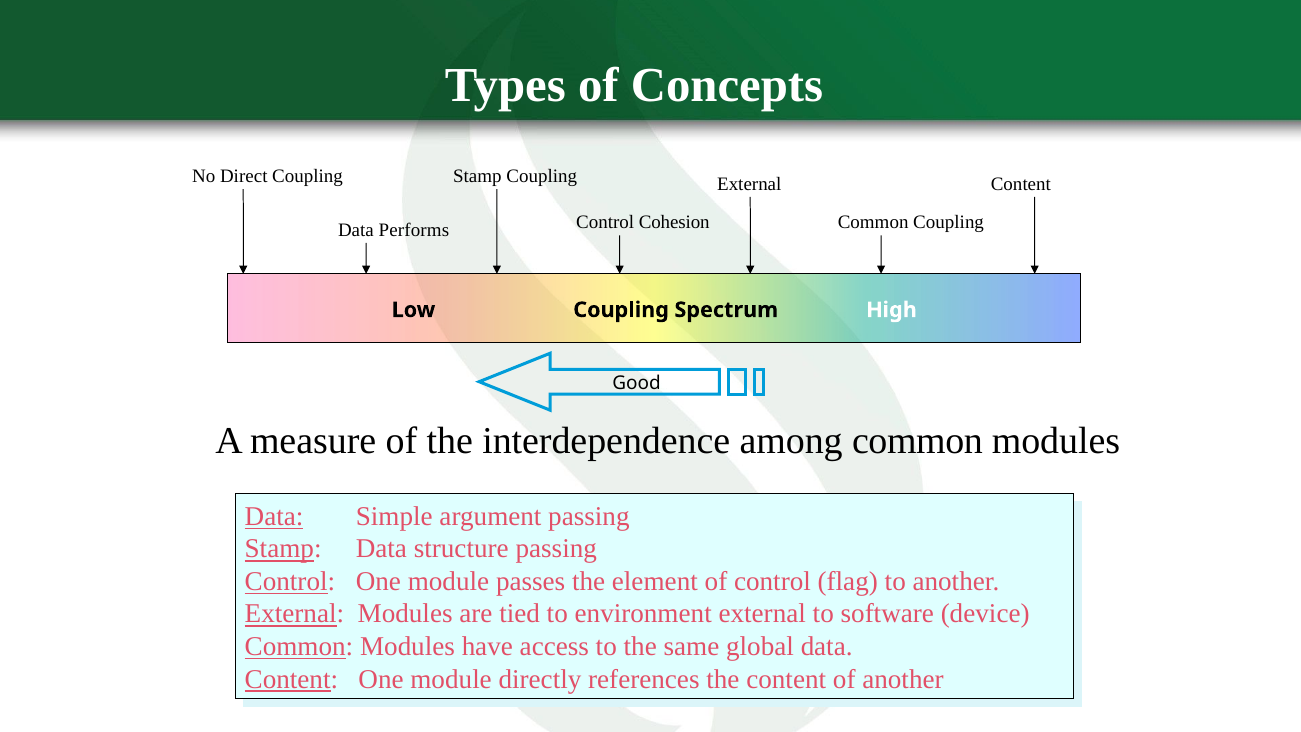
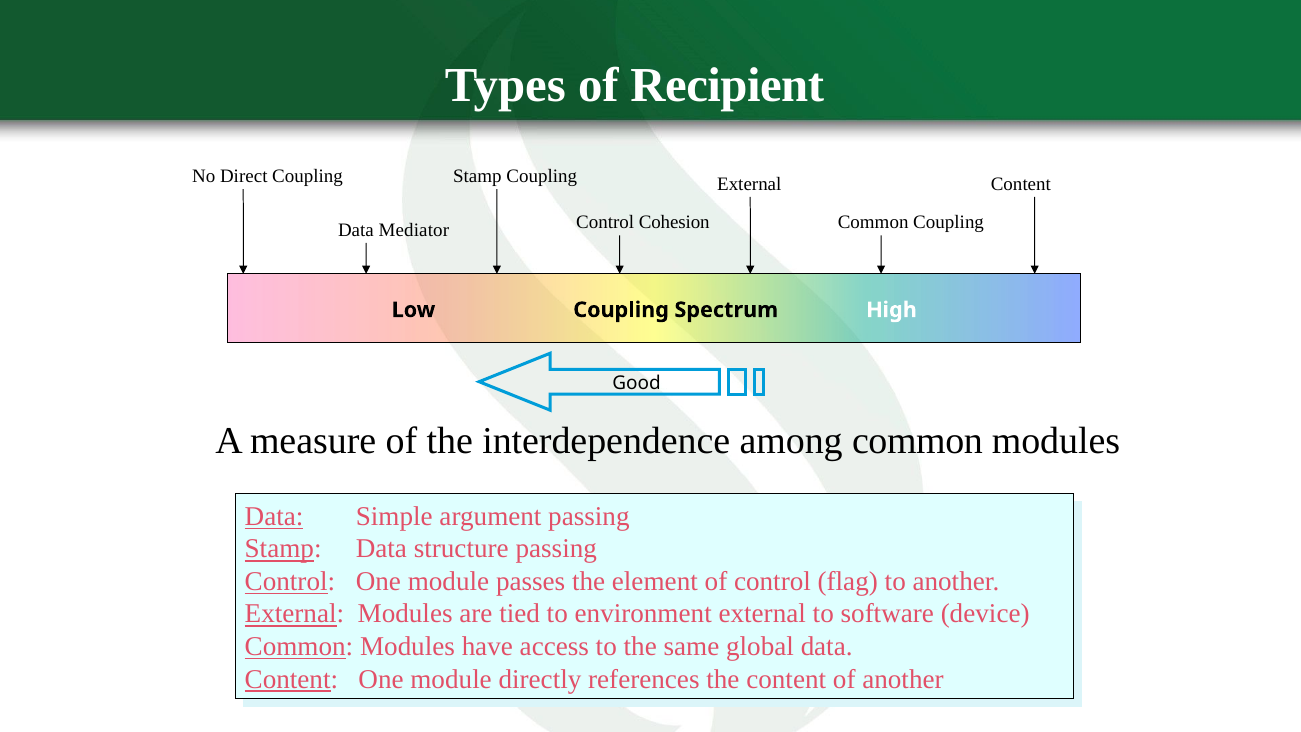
Concepts: Concepts -> Recipient (727, 85)
Performs: Performs -> Mediator (414, 230)
